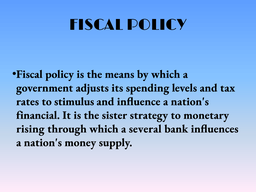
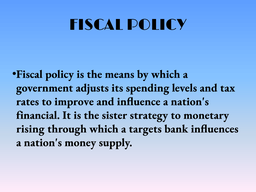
stimulus: stimulus -> improve (74, 101)
several: several -> targets (145, 129)
